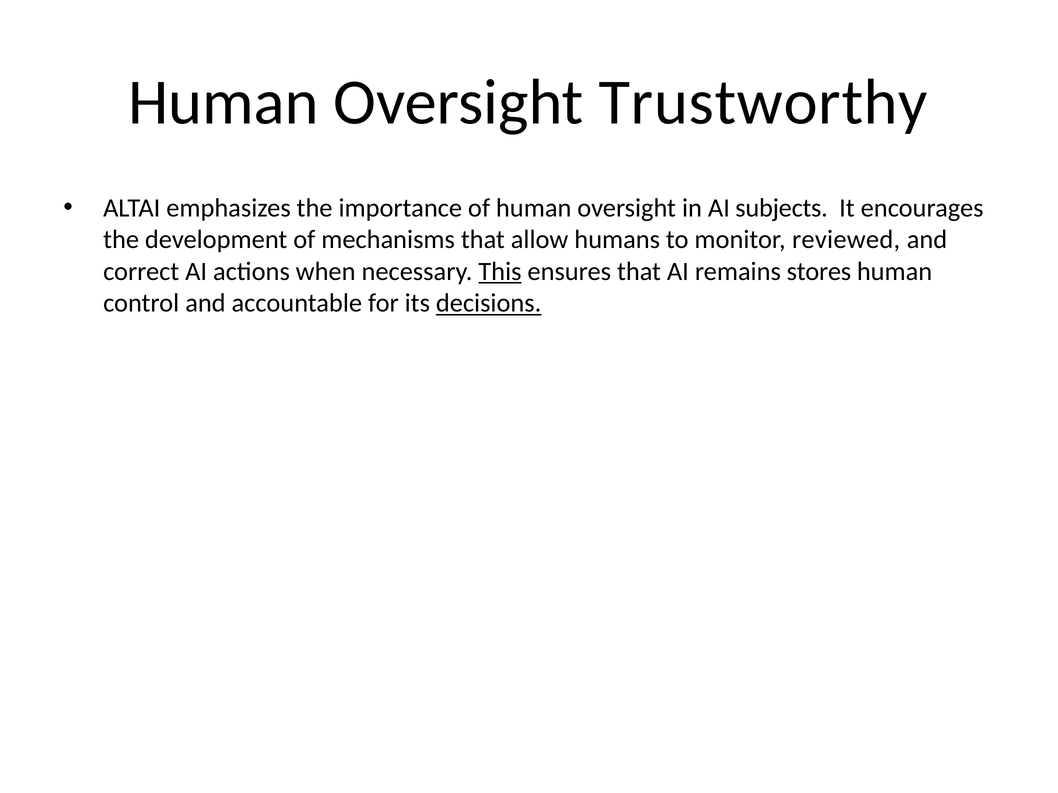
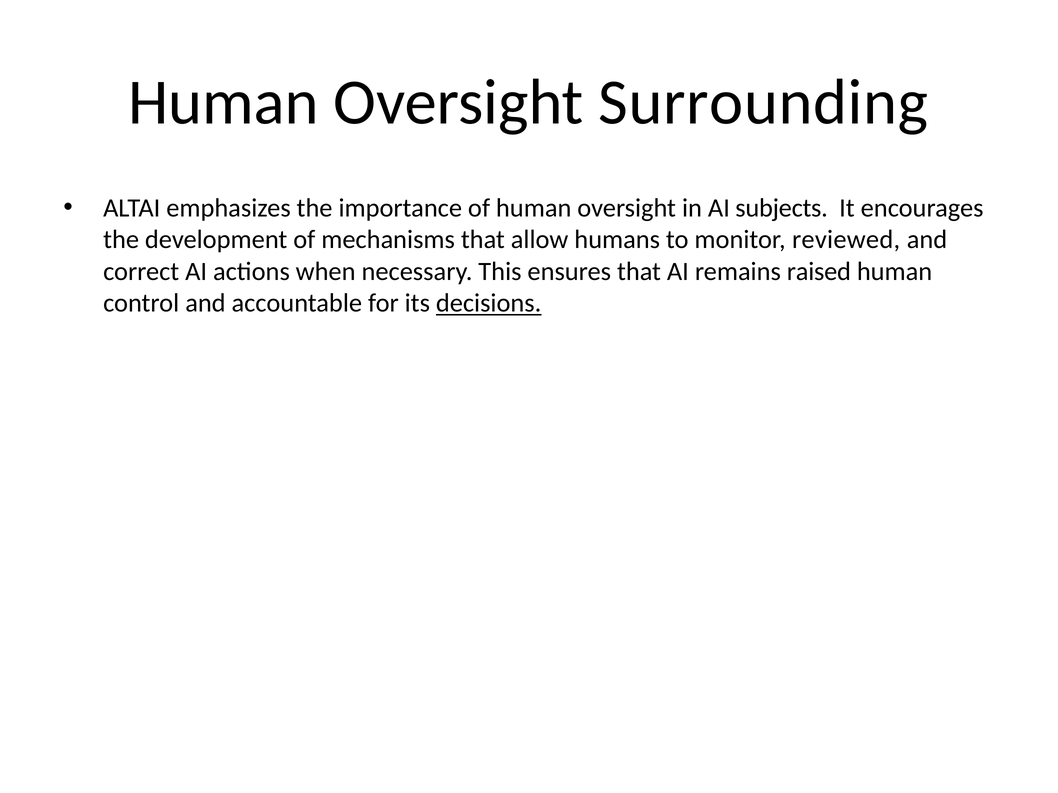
Trustworthy: Trustworthy -> Surrounding (763, 102)
This underline: present -> none (500, 272)
stores: stores -> raised (819, 272)
